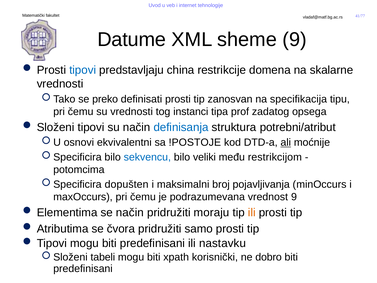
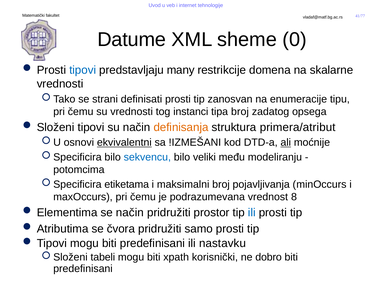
sheme 9: 9 -> 0 (295, 40)
china: china -> many (181, 70)
preko: preko -> strani (105, 99)
specifikacija: specifikacija -> enumeracije (298, 99)
tipa prof: prof -> broj (240, 112)
definisanja colour: blue -> orange (181, 127)
potrebni/atribut: potrebni/atribut -> primera/atribut (298, 127)
ekvivalentni underline: none -> present (124, 142)
!POSTOJE: !POSTOJE -> !IZMEŠANI (195, 142)
restrikcijom: restrikcijom -> modeliranju (275, 157)
dopušten: dopušten -> etiketama (127, 184)
vrednost 9: 9 -> 8 (294, 197)
moraju: moraju -> prostor (212, 212)
ili colour: orange -> blue (252, 212)
